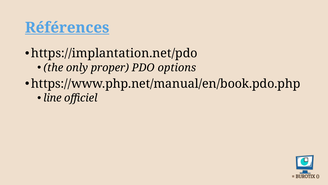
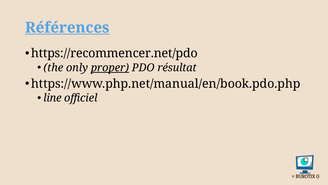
https://implantation.net/pdo: https://implantation.net/pdo -> https://recommencer.net/pdo (114, 53)
proper underline: none -> present (110, 68)
options: options -> résultat (177, 68)
